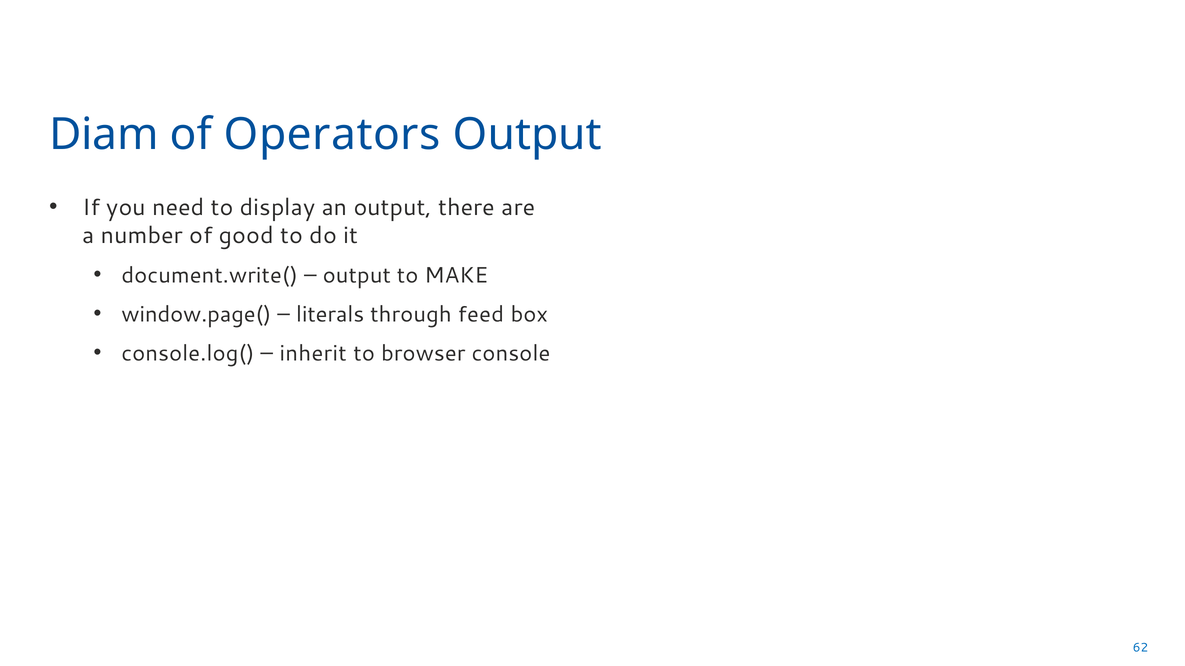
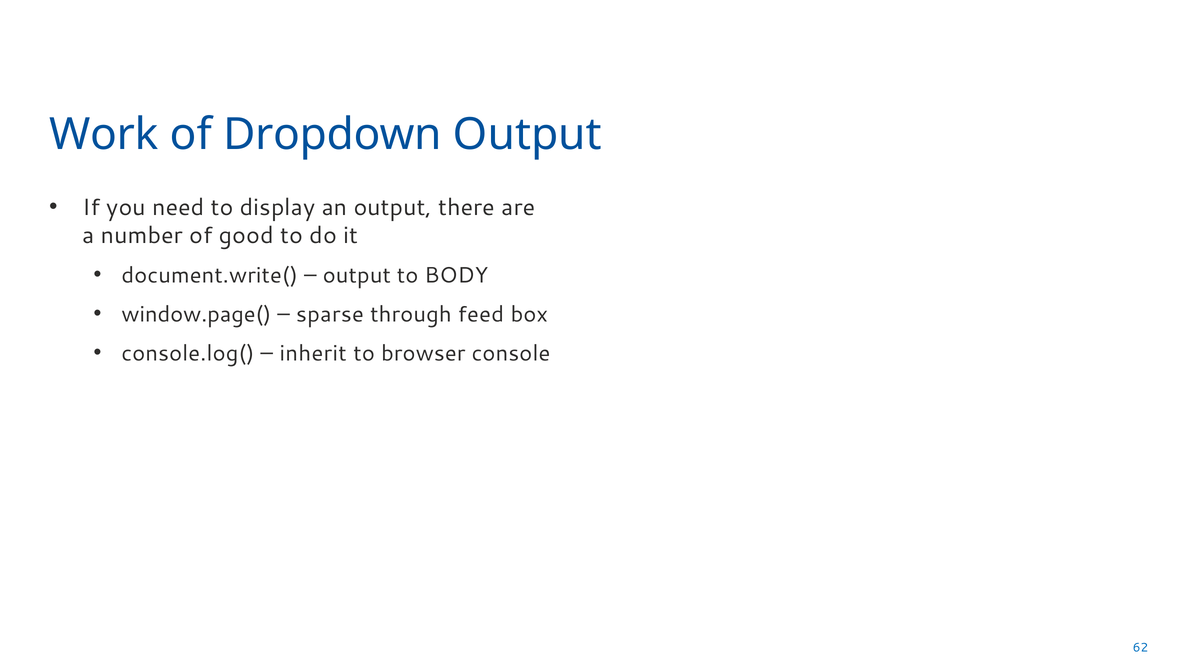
Diam: Diam -> Work (104, 135)
Operators: Operators -> Dropdown (333, 135)
MAKE: MAKE -> BODY (456, 275)
literals: literals -> sparse (330, 315)
